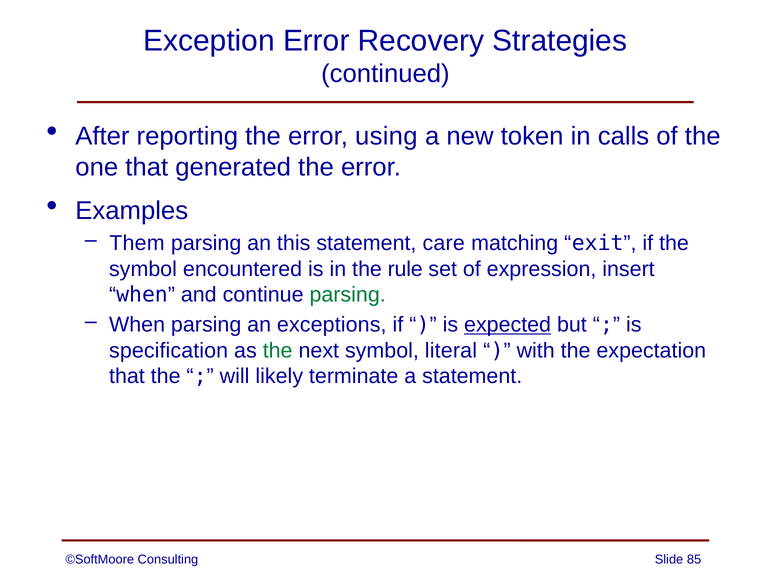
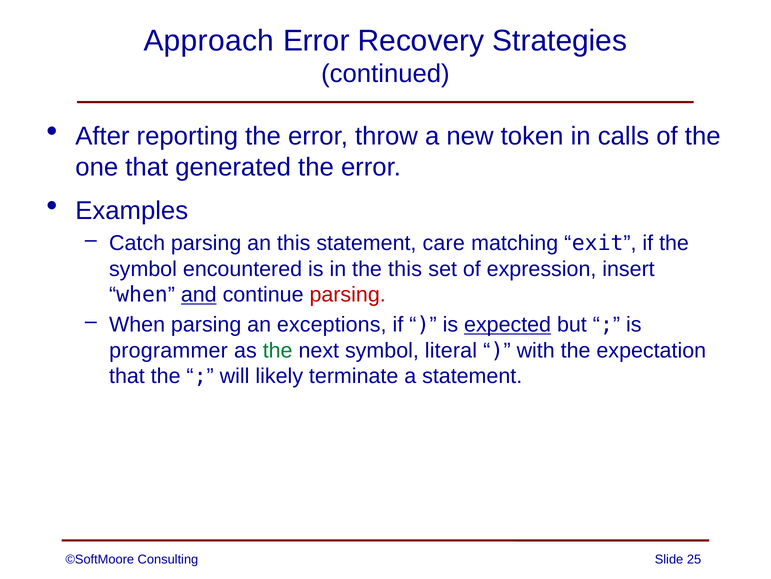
Exception: Exception -> Approach (209, 41)
using: using -> throw (386, 136)
Them: Them -> Catch (137, 243)
the rule: rule -> this (405, 269)
and underline: none -> present (199, 294)
parsing colour: green -> red (348, 294)
specification: specification -> programmer (169, 350)
85: 85 -> 25 (694, 559)
